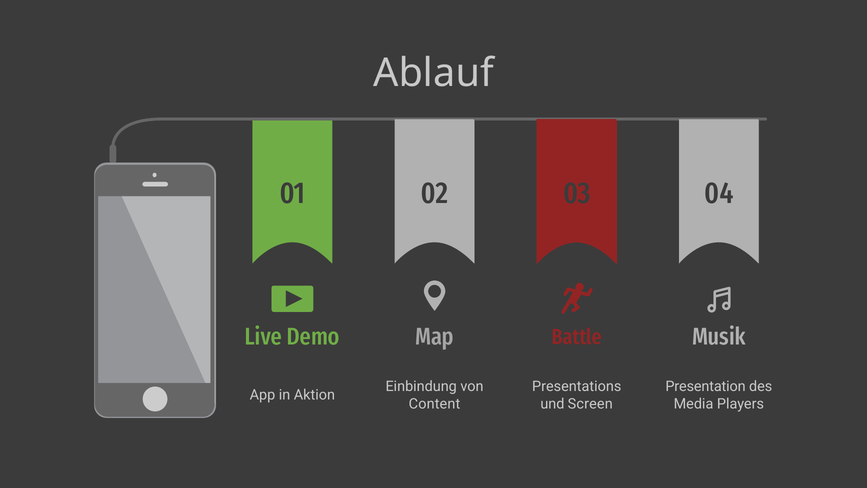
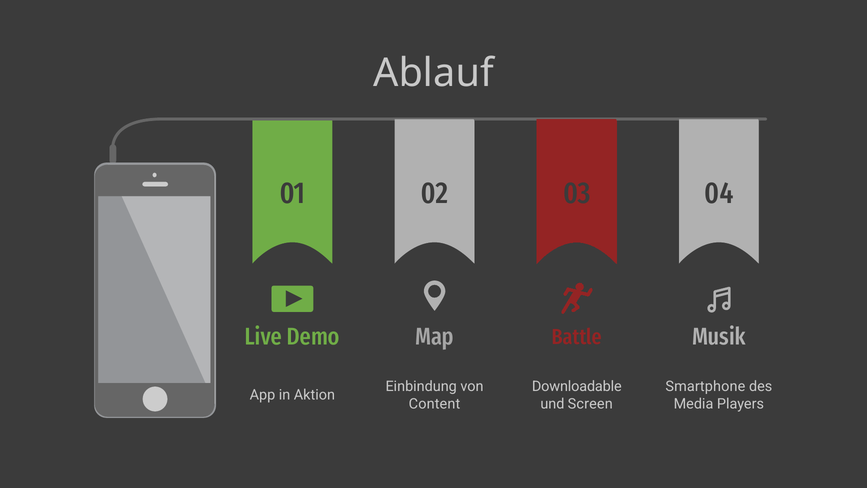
Presentations: Presentations -> Downloadable (577, 386)
Presentation: Presentation -> Smartphone (705, 386)
